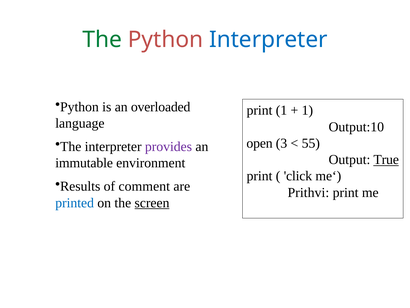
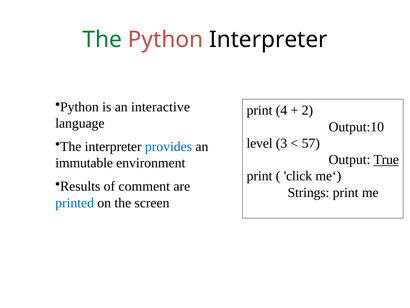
Interpreter colour: blue -> black (268, 40)
overloaded: overloaded -> interactive (161, 107)
print 1: 1 -> 4 (281, 110)
1: 1 -> 2 (307, 110)
open: open -> level (260, 143)
55: 55 -> 57 (311, 143)
provides colour: purple -> blue (169, 146)
Prithvi: Prithvi -> Strings (309, 192)
screen underline: present -> none (152, 202)
